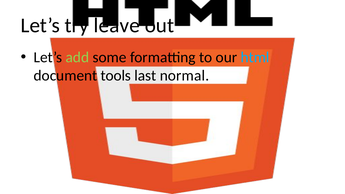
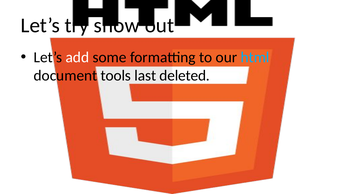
leave: leave -> show (117, 25)
add colour: light green -> white (77, 57)
normal: normal -> deleted (185, 76)
